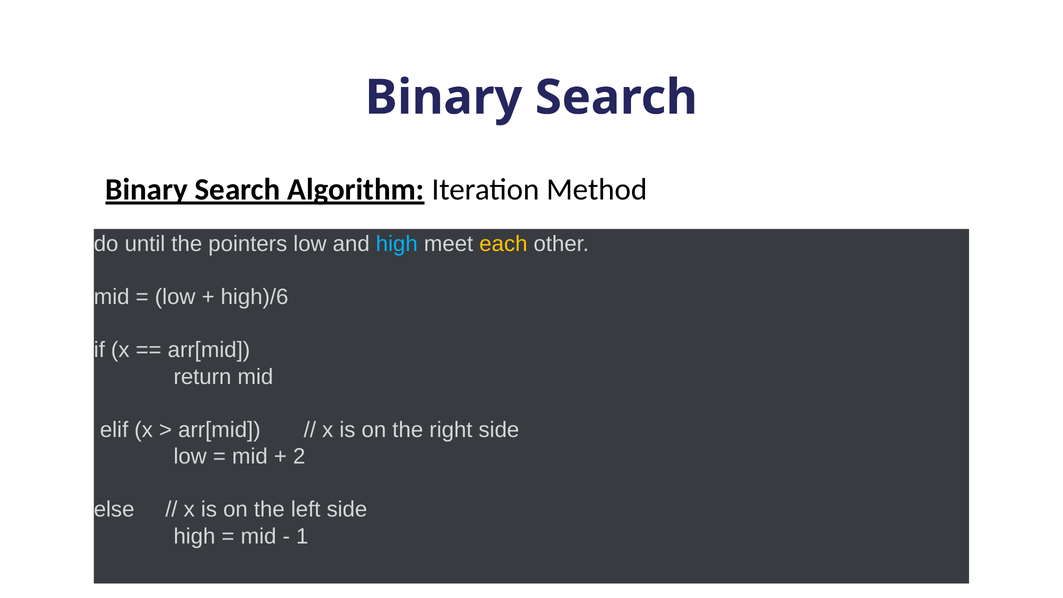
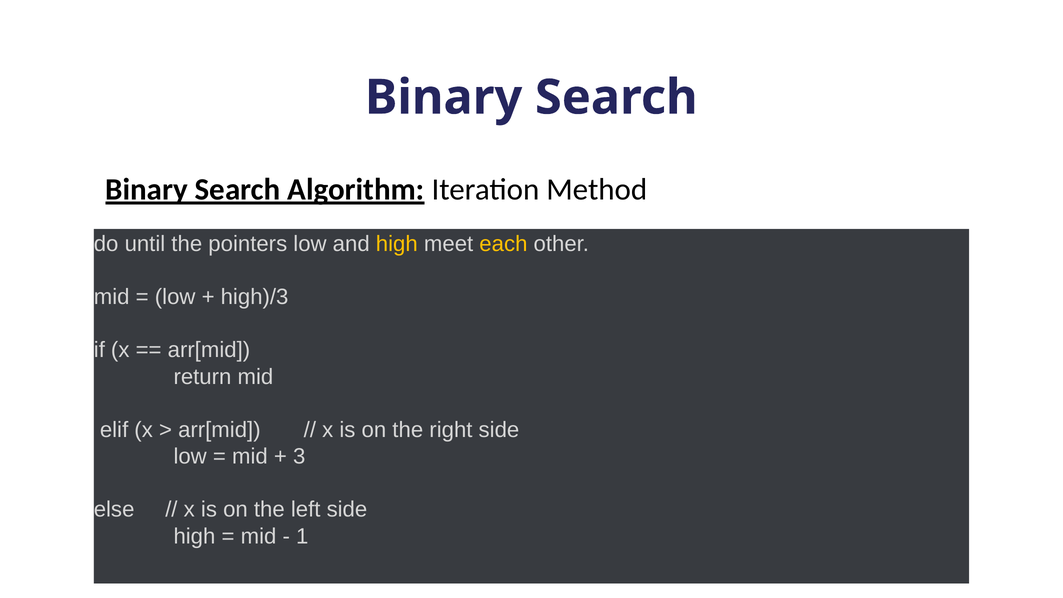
high colour: light blue -> yellow (397, 244)
high)/6: high)/6 -> high)/3 (255, 297)
2: 2 -> 3 (299, 456)
